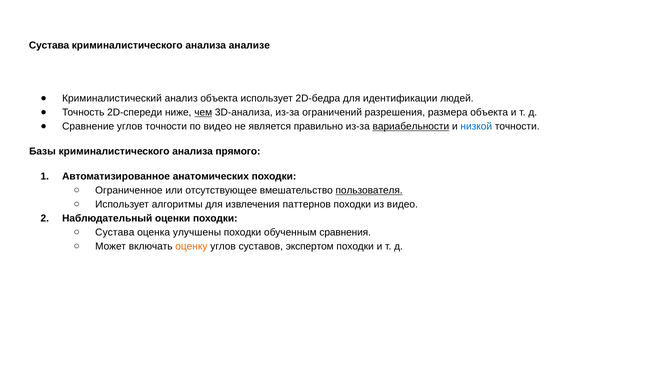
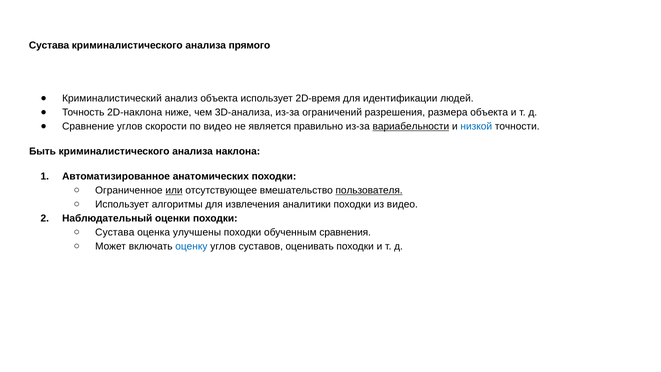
анализе: анализе -> прямого (249, 46)
2D-бедра: 2D-бедра -> 2D-время (318, 99)
2D-спереди: 2D-спереди -> 2D-наклона (135, 112)
чем underline: present -> none (203, 112)
углов точности: точности -> скорости (166, 126)
Базы: Базы -> Быть (43, 151)
прямого: прямого -> наклона (238, 151)
или underline: none -> present (174, 190)
паттернов: паттернов -> аналитики (307, 204)
оценку colour: orange -> blue (191, 246)
экспертом: экспертом -> оценивать (310, 246)
